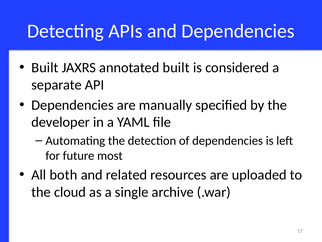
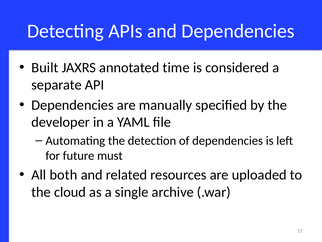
annotated built: built -> time (176, 68)
most: most -> must (110, 155)
